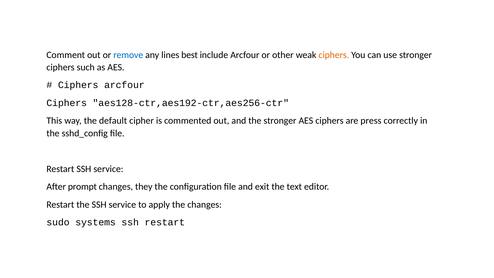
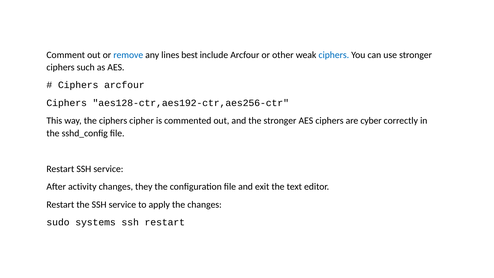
ciphers colour: orange -> blue (334, 55)
the default: default -> ciphers (113, 121)
press: press -> cyber (371, 121)
prompt: prompt -> activity (82, 187)
